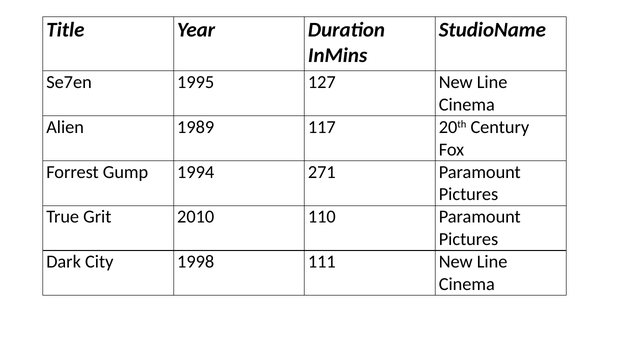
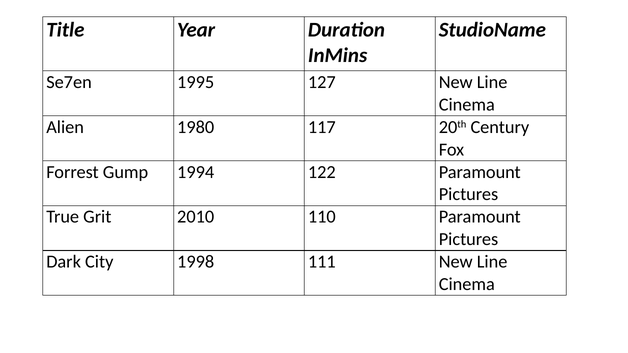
1989: 1989 -> 1980 (196, 127)
271: 271 -> 122 (322, 172)
